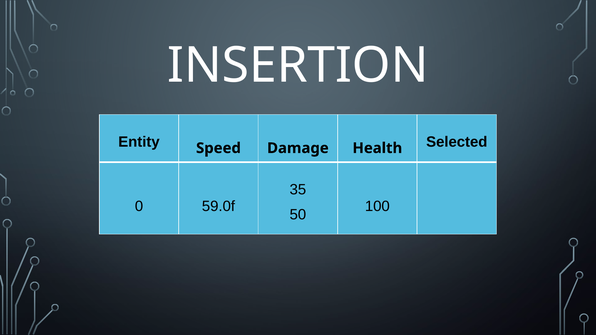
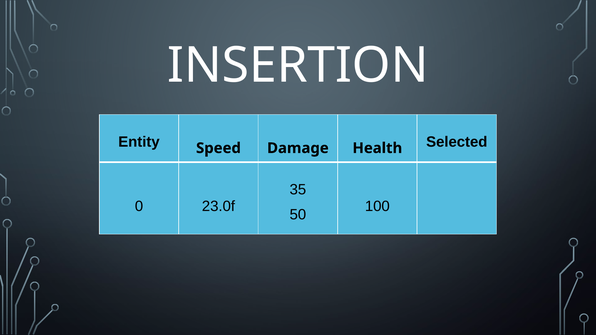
59.0f: 59.0f -> 23.0f (218, 206)
